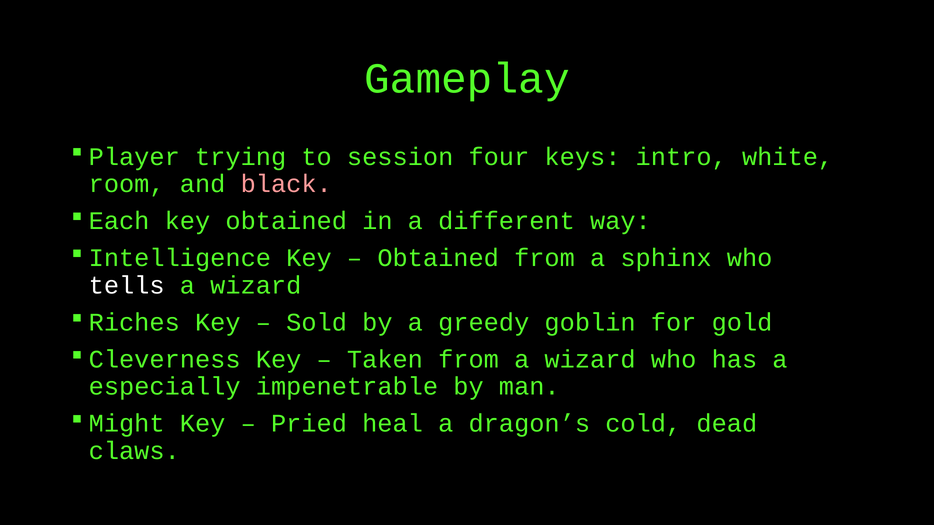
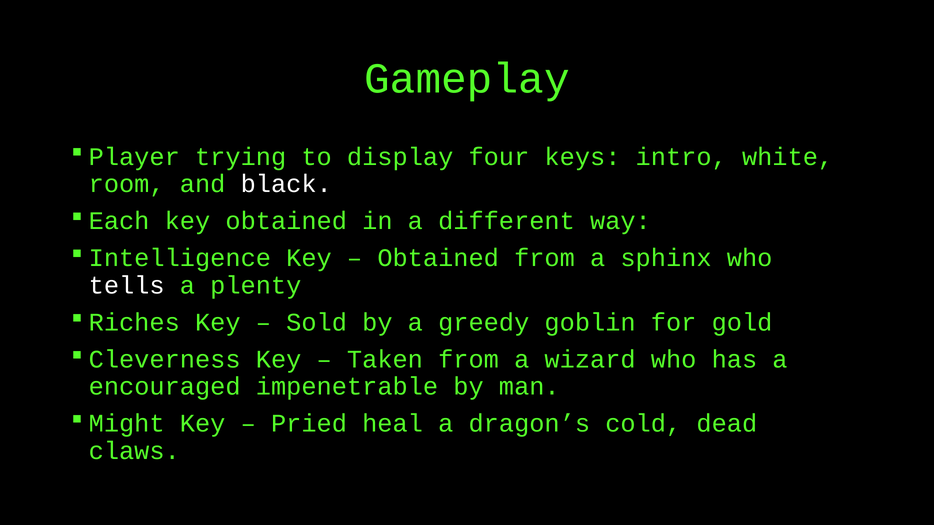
session: session -> display (400, 157)
black colour: pink -> white (286, 184)
wizard: wizard -> plenty (256, 286)
especially: especially -> encouraged (165, 387)
